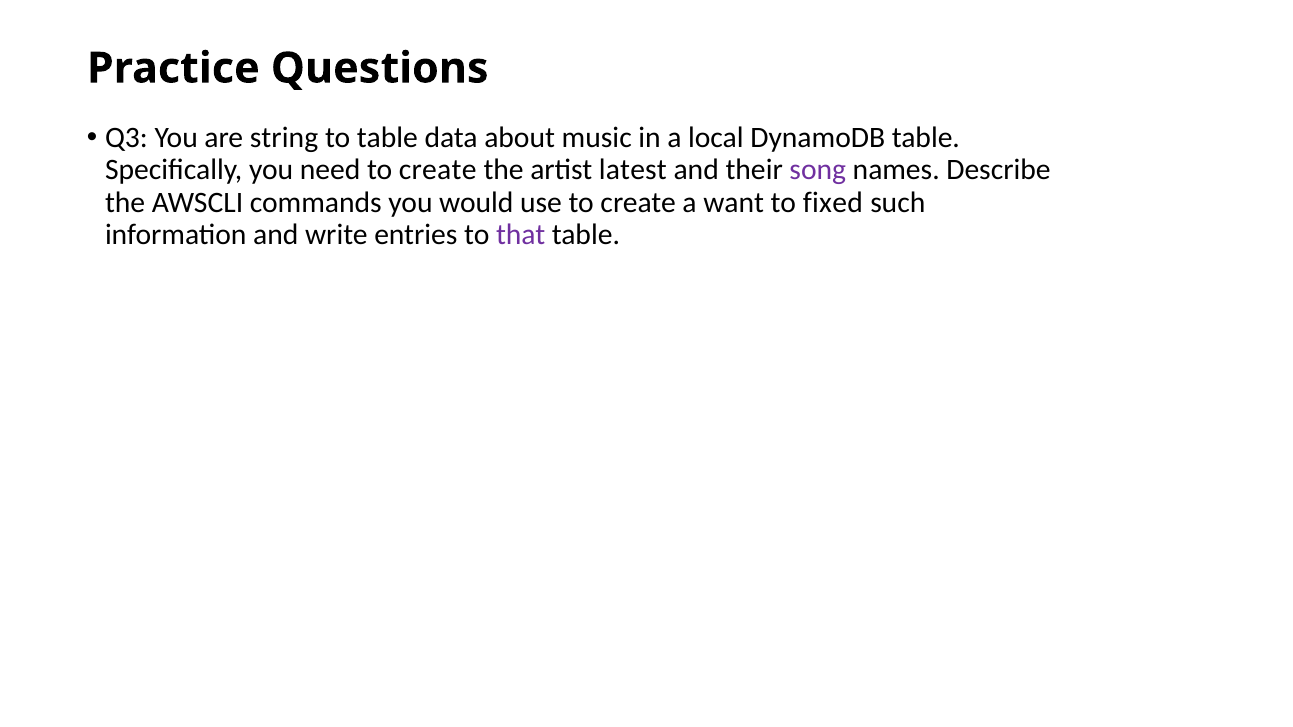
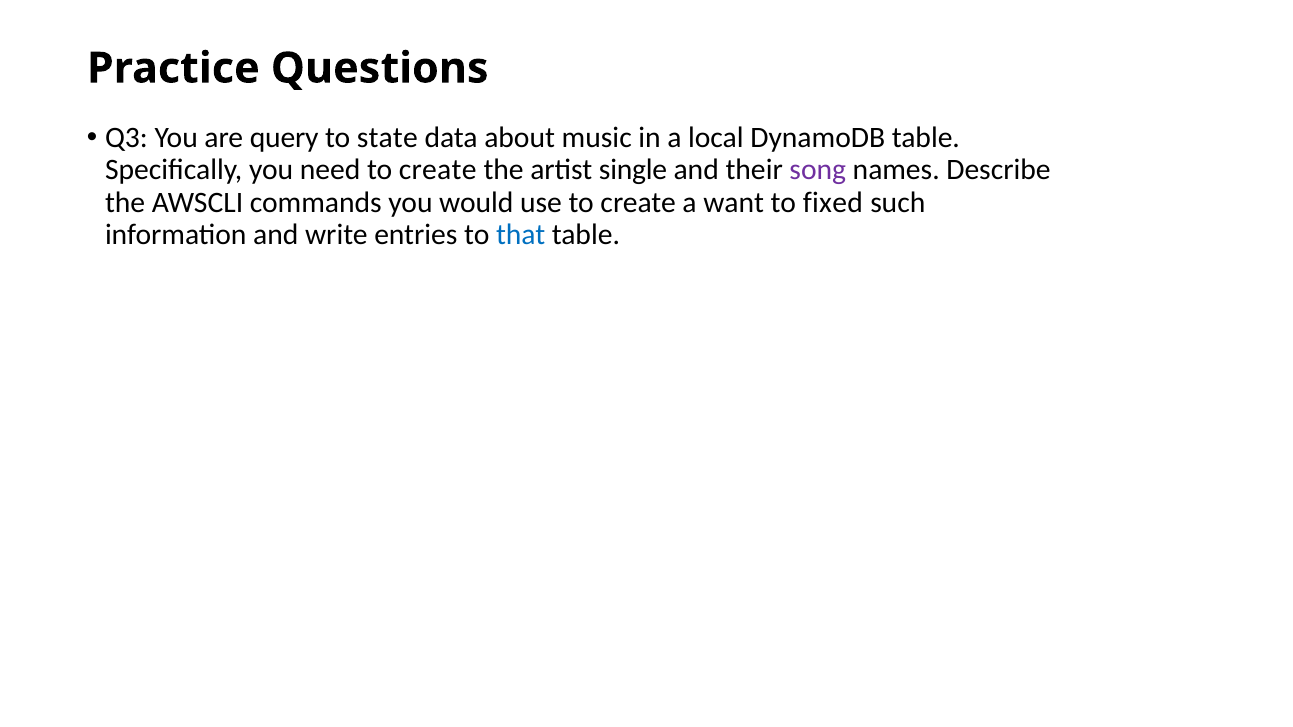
string: string -> query (284, 138)
to table: table -> state (387, 138)
latest: latest -> single (633, 170)
that colour: purple -> blue (521, 235)
